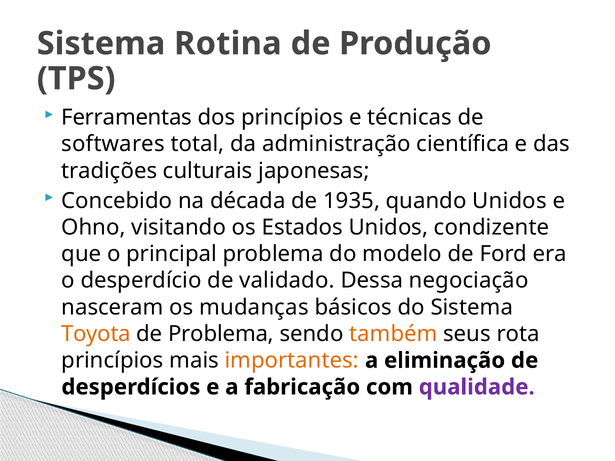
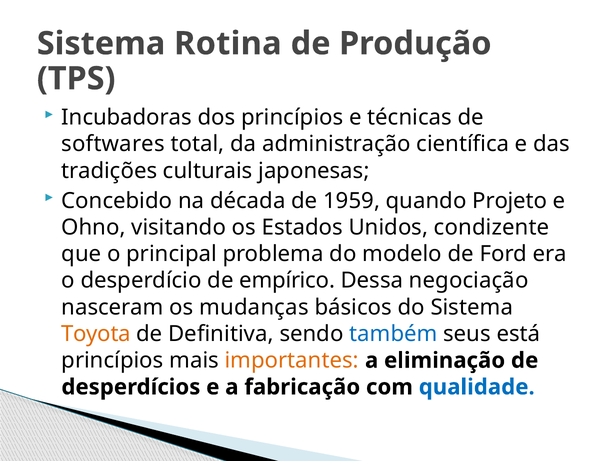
Ferramentas: Ferramentas -> Incubadoras (127, 118)
1935: 1935 -> 1959 (352, 201)
quando Unidos: Unidos -> Projeto (510, 201)
validado: validado -> empírico (287, 281)
de Problema: Problema -> Definitiva (221, 334)
também colour: orange -> blue (393, 334)
rota: rota -> está (518, 334)
qualidade colour: purple -> blue (477, 387)
